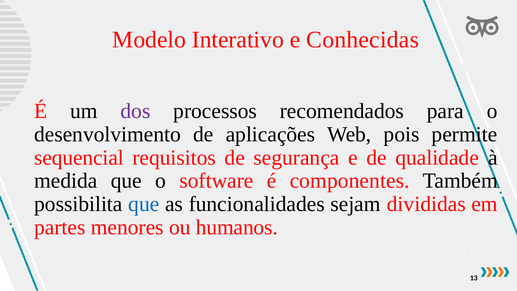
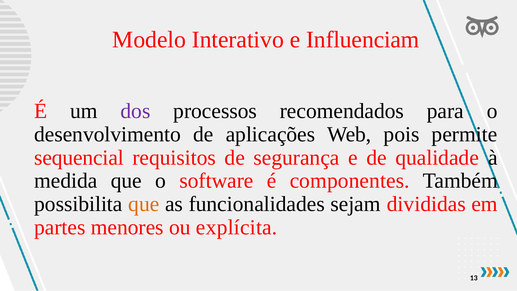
Conhecidas: Conhecidas -> Influenciam (363, 40)
que colour: blue -> orange (144, 204)
humanos: humanos -> explícita (237, 227)
